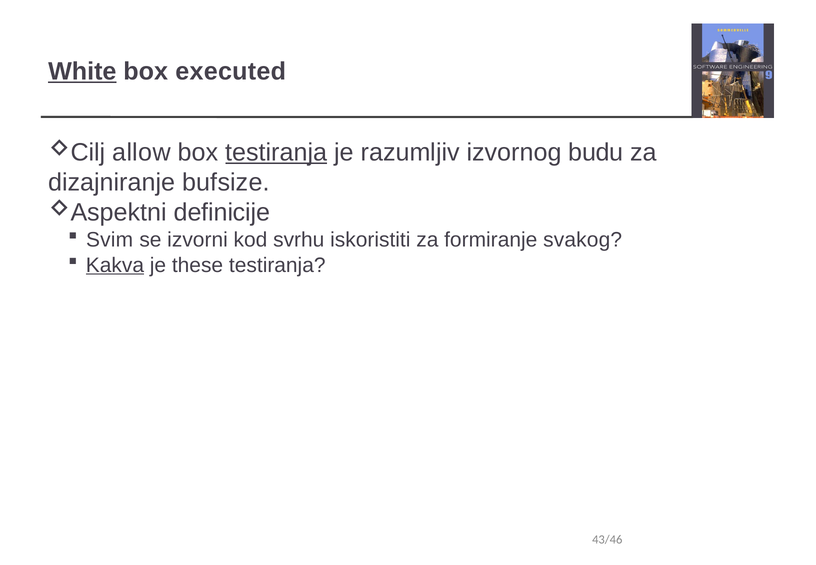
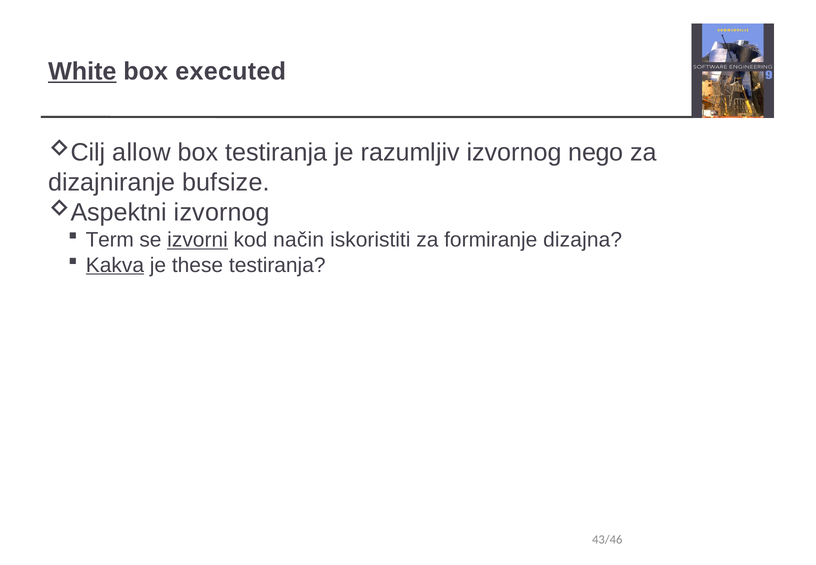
testiranja underline: present -> none (276, 152)
budu: budu -> nego (596, 152)
definicije: definicije -> izvornog (222, 213)
Svim: Svim -> Term (110, 240)
izvorni underline: none -> present (198, 240)
svrhu: svrhu -> način (299, 240)
svakog: svakog -> dizajna (583, 240)
